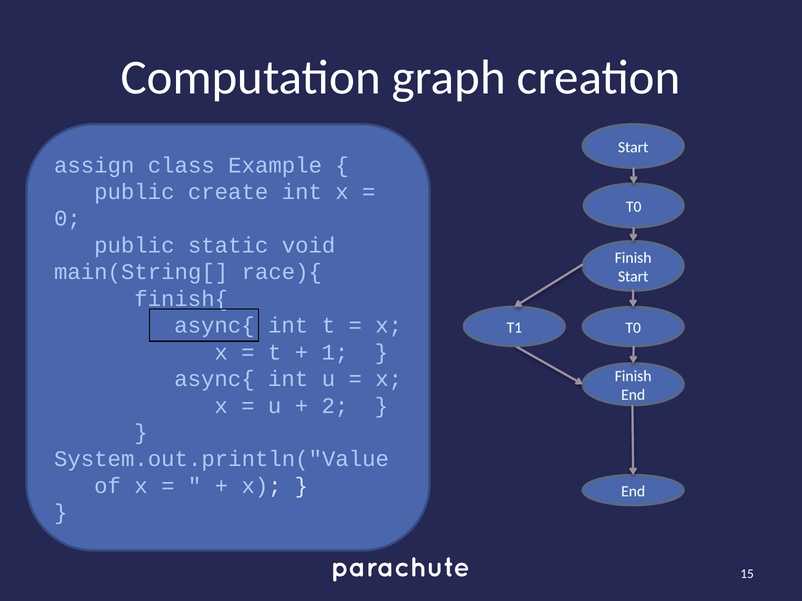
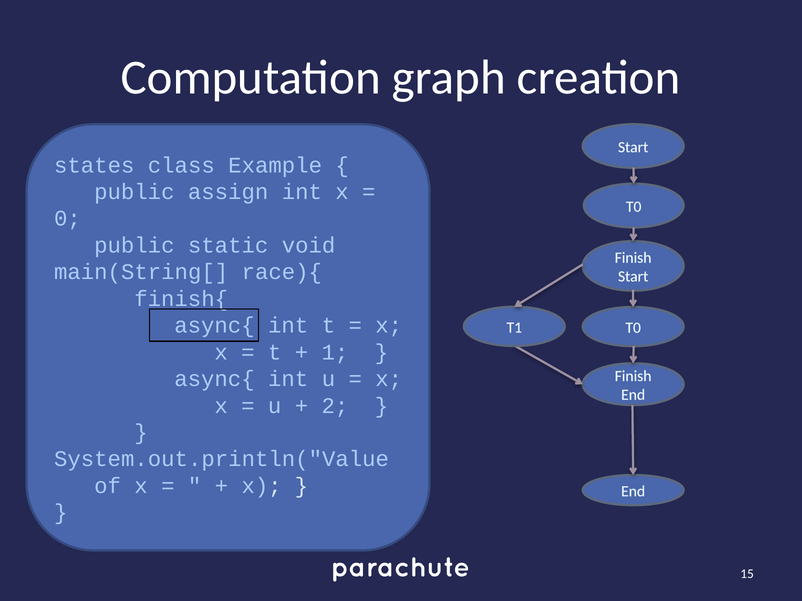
assign: assign -> states (94, 165)
create: create -> assign (228, 192)
